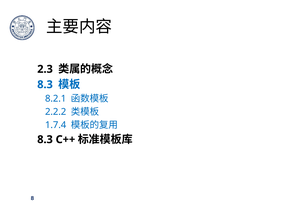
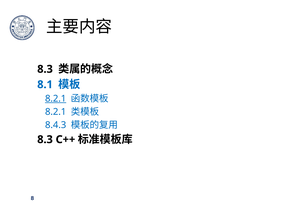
2.3: 2.3 -> 8.3 (45, 69)
8.3: 8.3 -> 8.1 (45, 84)
8.2.1 underline: none -> present (56, 98)
2.2.2: 2.2.2 -> 8.2.1 (56, 111)
1.7.4: 1.7.4 -> 8.4.3 (56, 125)
